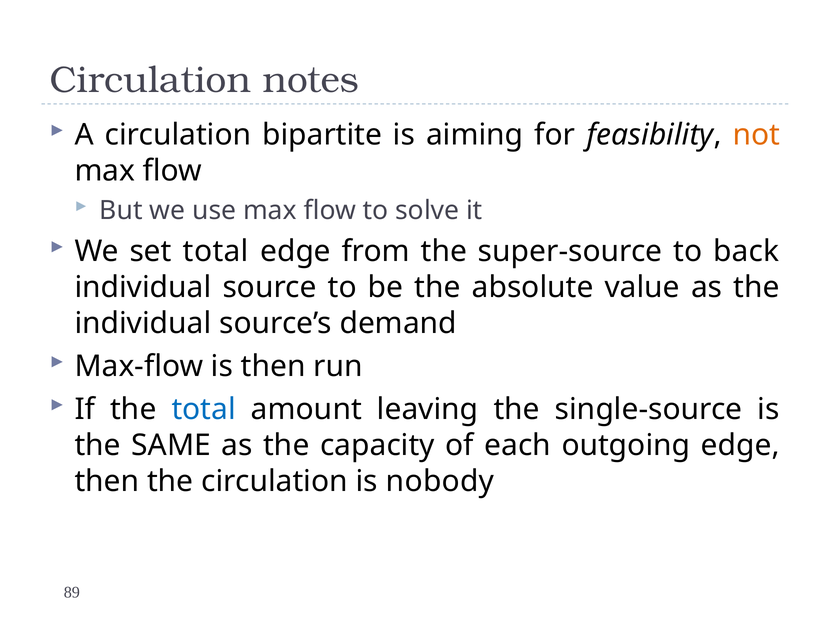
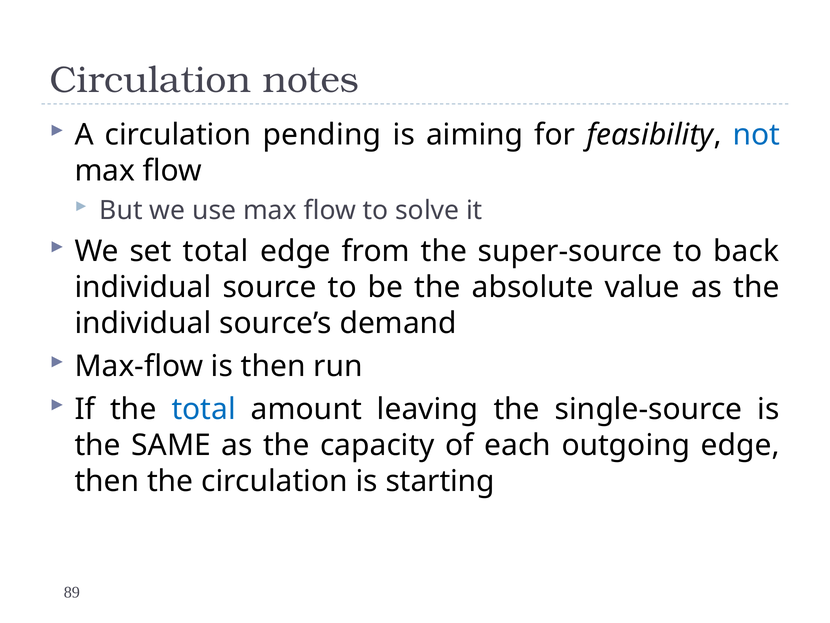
bipartite: bipartite -> pending (322, 135)
not colour: orange -> blue (756, 135)
nobody: nobody -> starting (440, 481)
